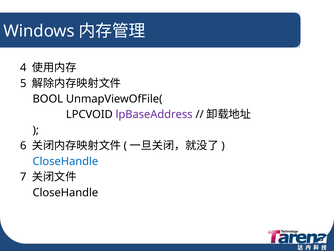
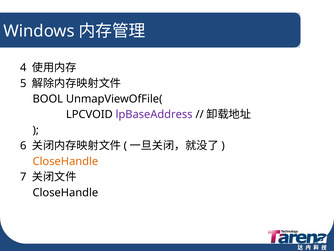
CloseHandle colour: blue -> orange (65, 161)
